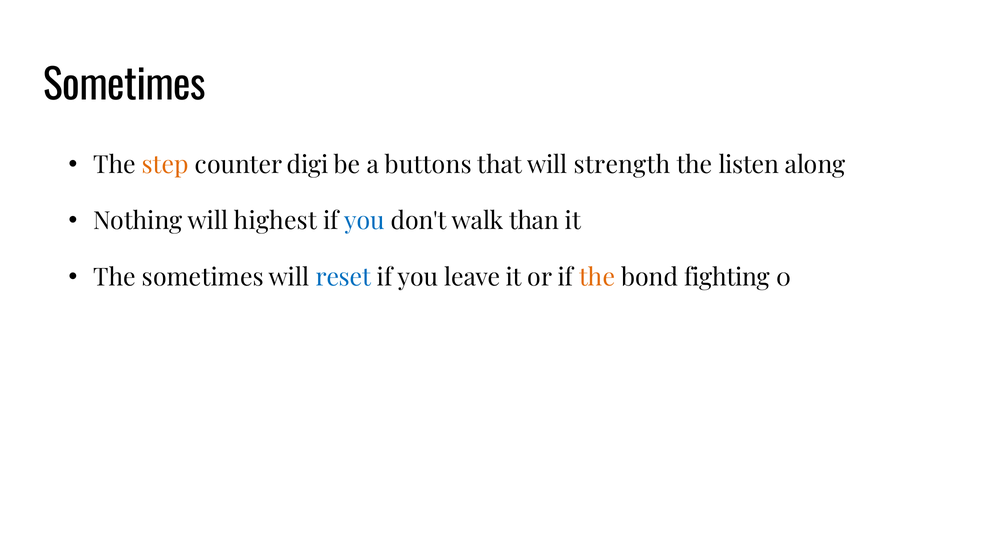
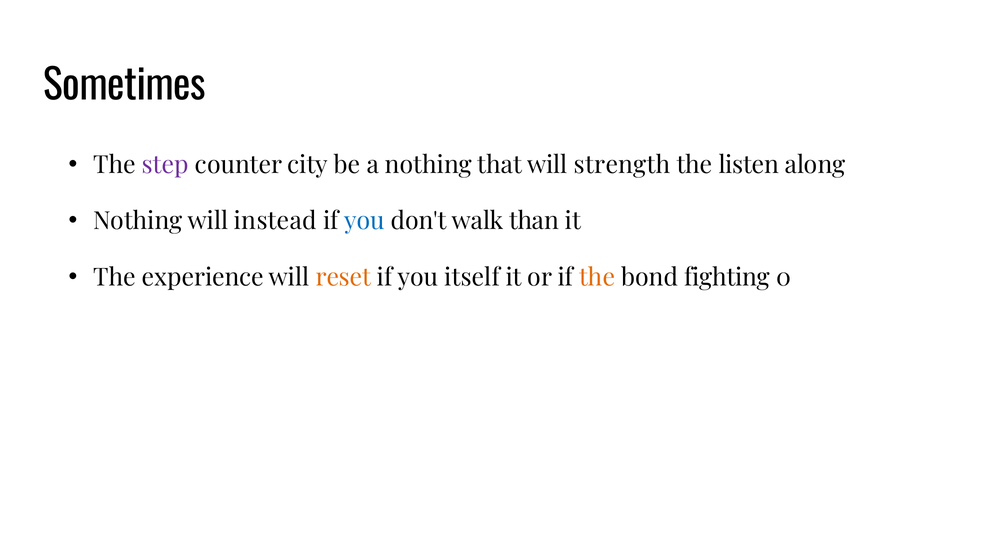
step colour: orange -> purple (165, 165)
digi: digi -> city (308, 165)
a buttons: buttons -> nothing (428, 165)
highest: highest -> instead (275, 221)
The sometimes: sometimes -> experience (203, 278)
reset colour: blue -> orange (343, 278)
leave: leave -> itself (472, 278)
